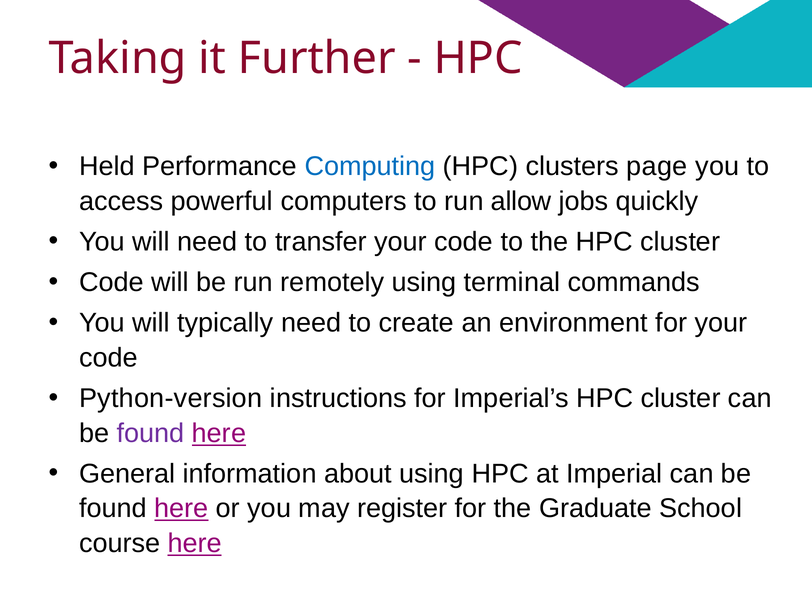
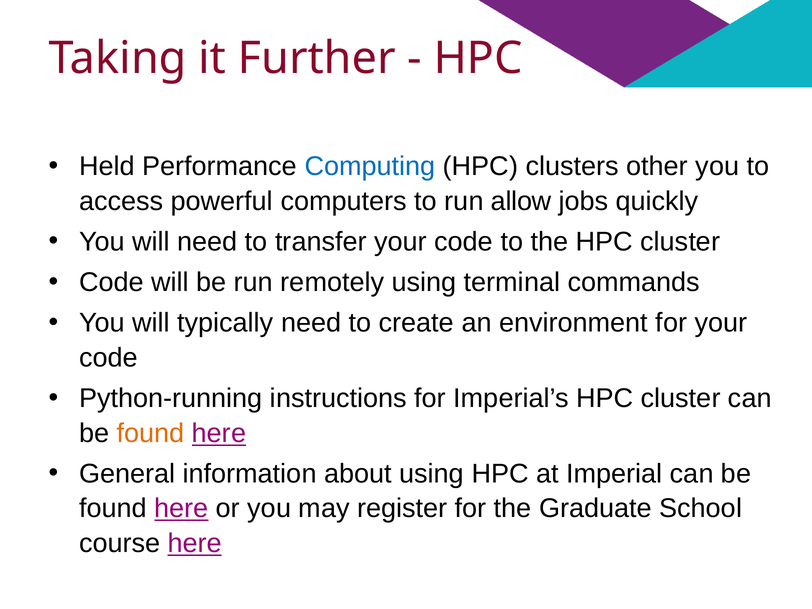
page: page -> other (657, 167)
Python-version: Python-version -> Python-running (171, 398)
found colour: purple -> orange (151, 433)
